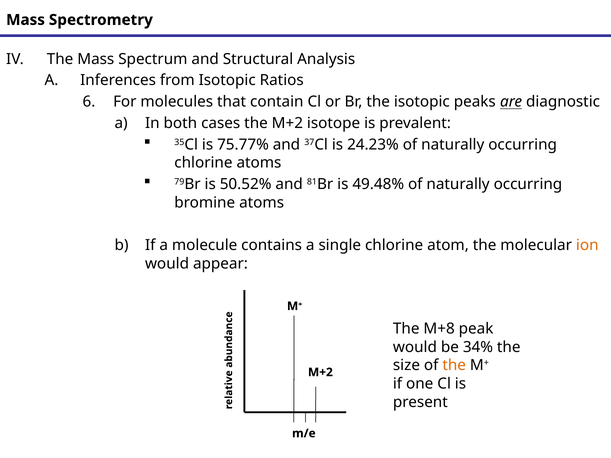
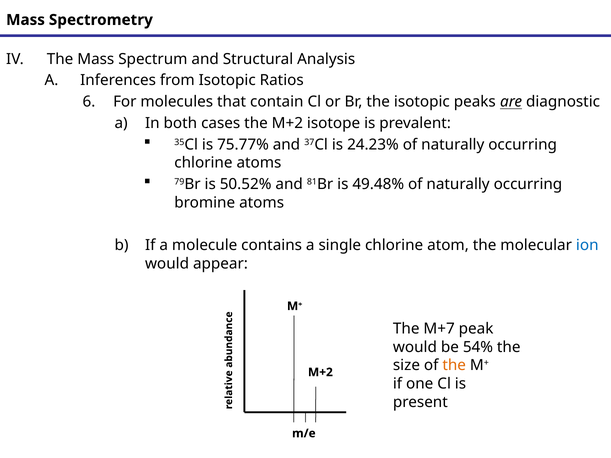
ion colour: orange -> blue (587, 245)
M+8: M+8 -> M+7 (439, 329)
34%: 34% -> 54% (478, 347)
